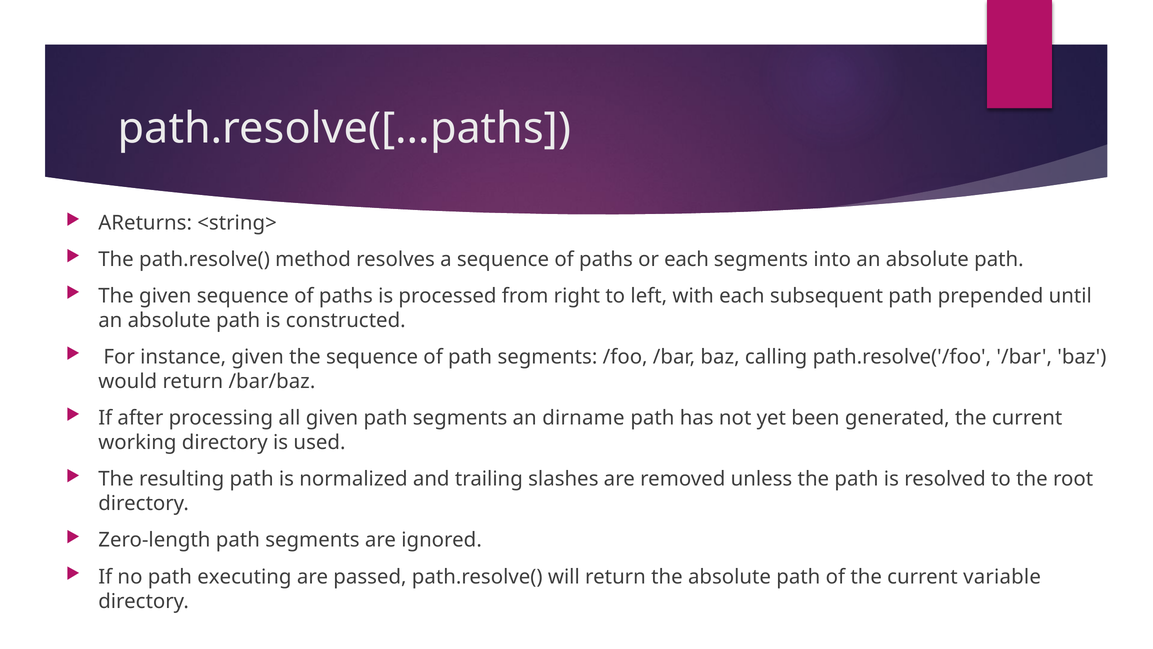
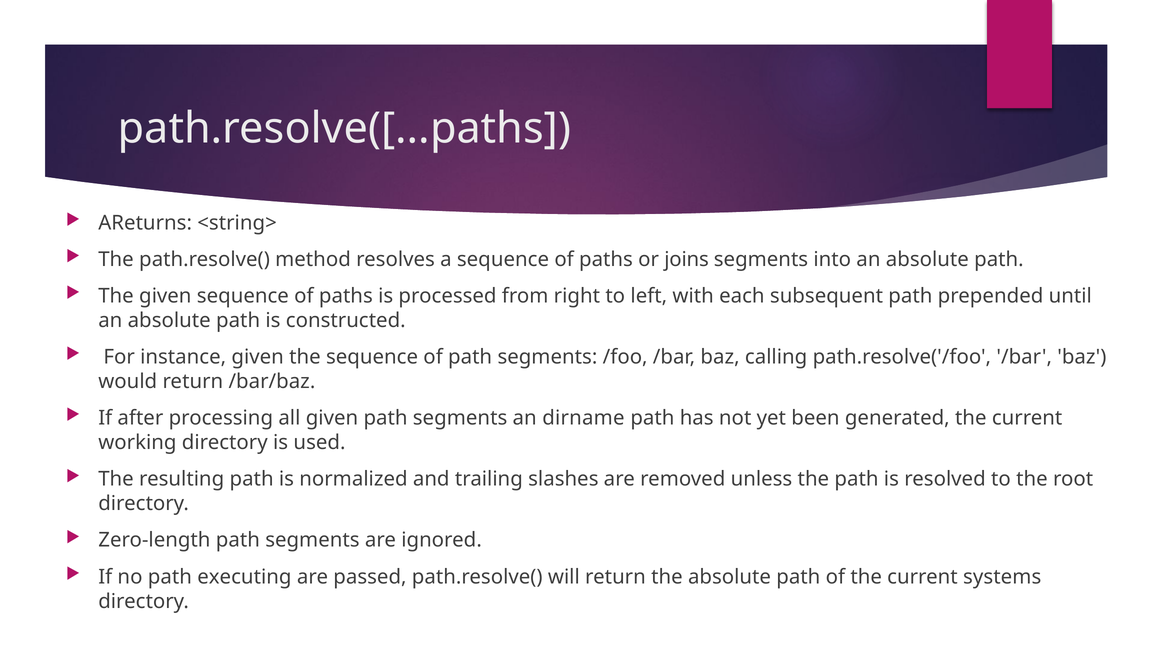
or each: each -> joins (687, 259)
variable: variable -> systems (1002, 576)
